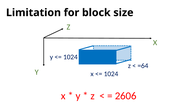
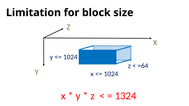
2606: 2606 -> 1324 (126, 96)
